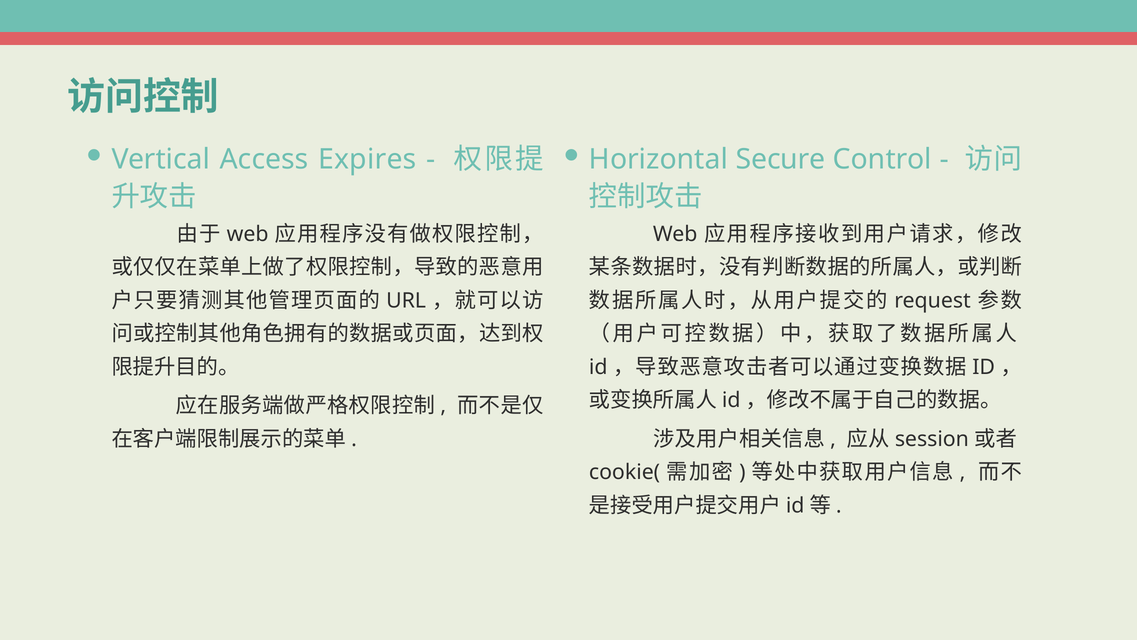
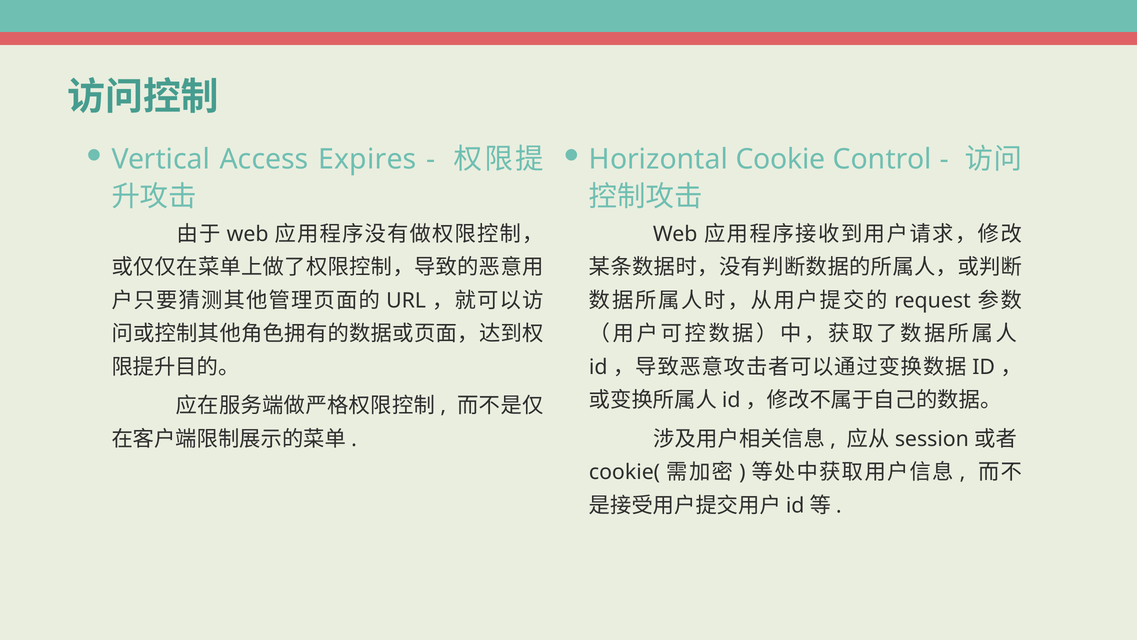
Secure: Secure -> Cookie (781, 159)
